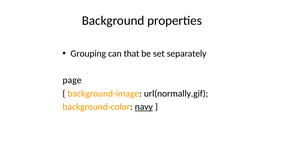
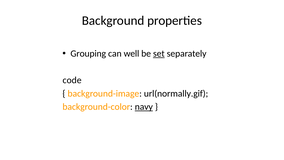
that: that -> well (131, 54)
set underline: none -> present (159, 54)
page: page -> code (72, 80)
